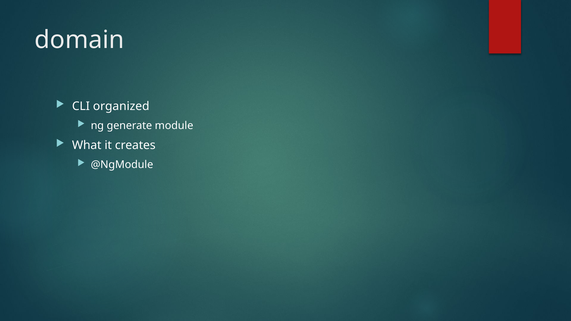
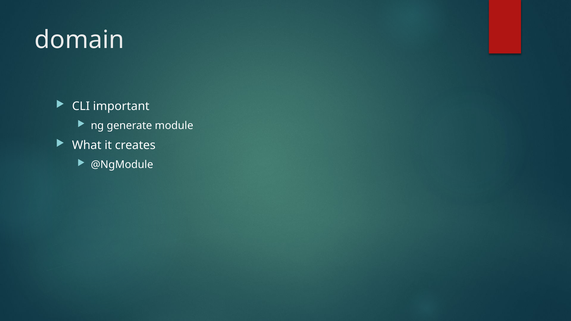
organized: organized -> important (121, 106)
